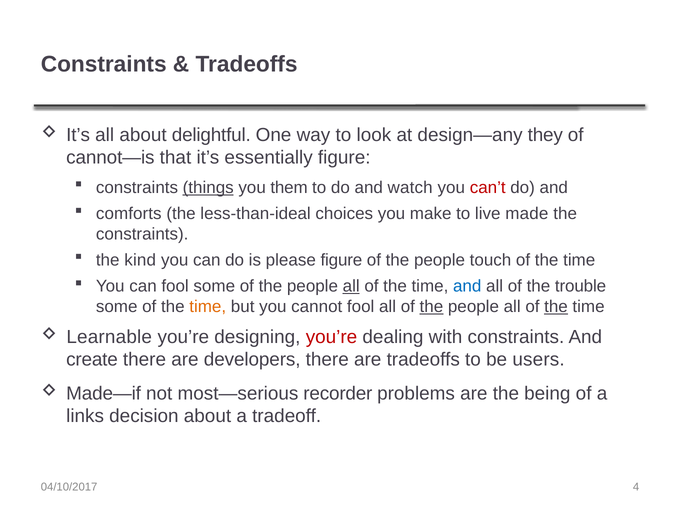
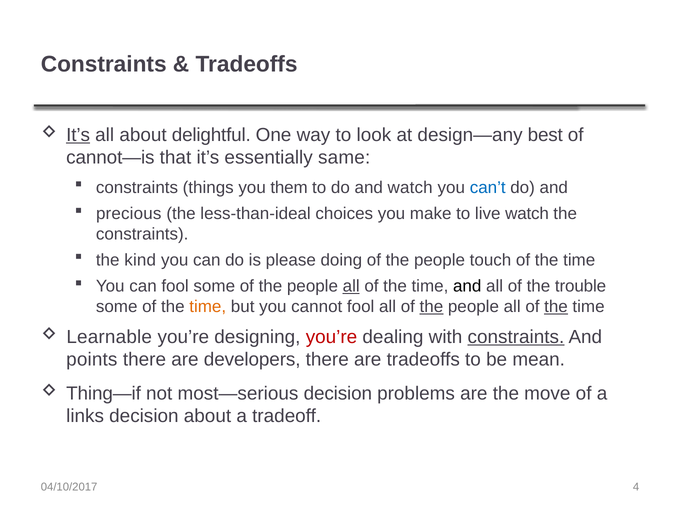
It’s underline: none -> present (78, 135)
they: they -> best (545, 135)
essentially figure: figure -> same (344, 158)
things underline: present -> none (208, 188)
can’t colour: red -> blue (488, 188)
comforts: comforts -> precious (129, 214)
live made: made -> watch (527, 214)
please figure: figure -> doing (341, 260)
and colour: blue -> black (467, 286)
constraints underline: none -> present (516, 337)
create: create -> points (92, 359)
users: users -> mean (539, 359)
Made—if: Made—if -> Thing—if (104, 394)
most—serious recorder: recorder -> decision (338, 394)
being: being -> move (547, 394)
